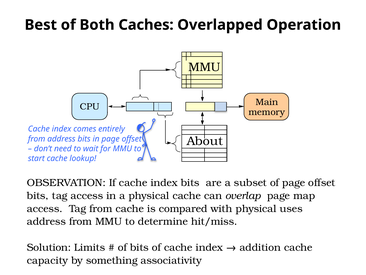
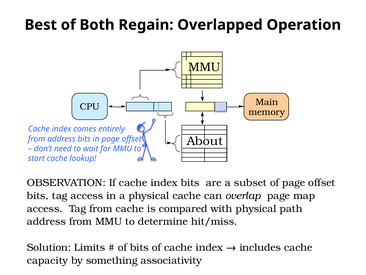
Caches: Caches -> Regain (146, 25)
uses: uses -> path (291, 208)
addition: addition -> includes (260, 247)
